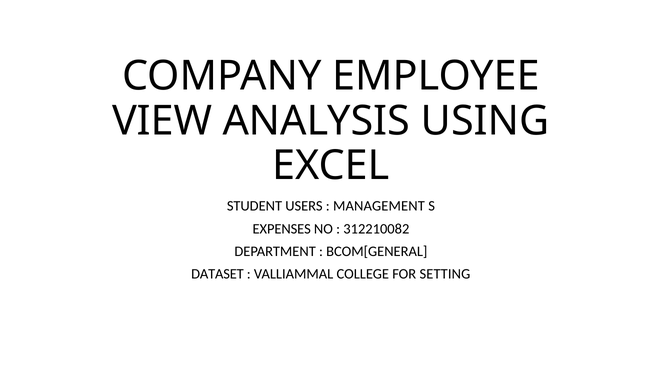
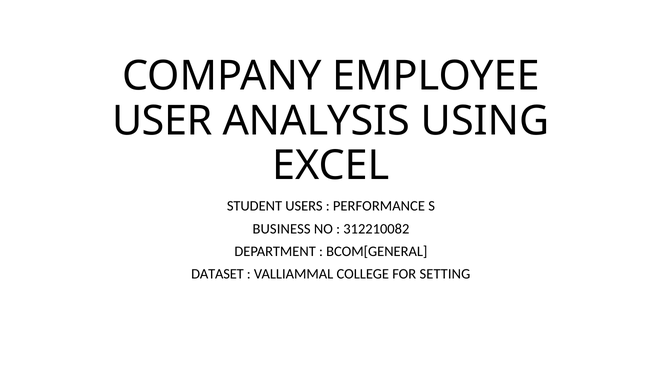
VIEW: VIEW -> USER (162, 121)
MANAGEMENT: MANAGEMENT -> PERFORMANCE (379, 206)
EXPENSES: EXPENSES -> BUSINESS (282, 228)
